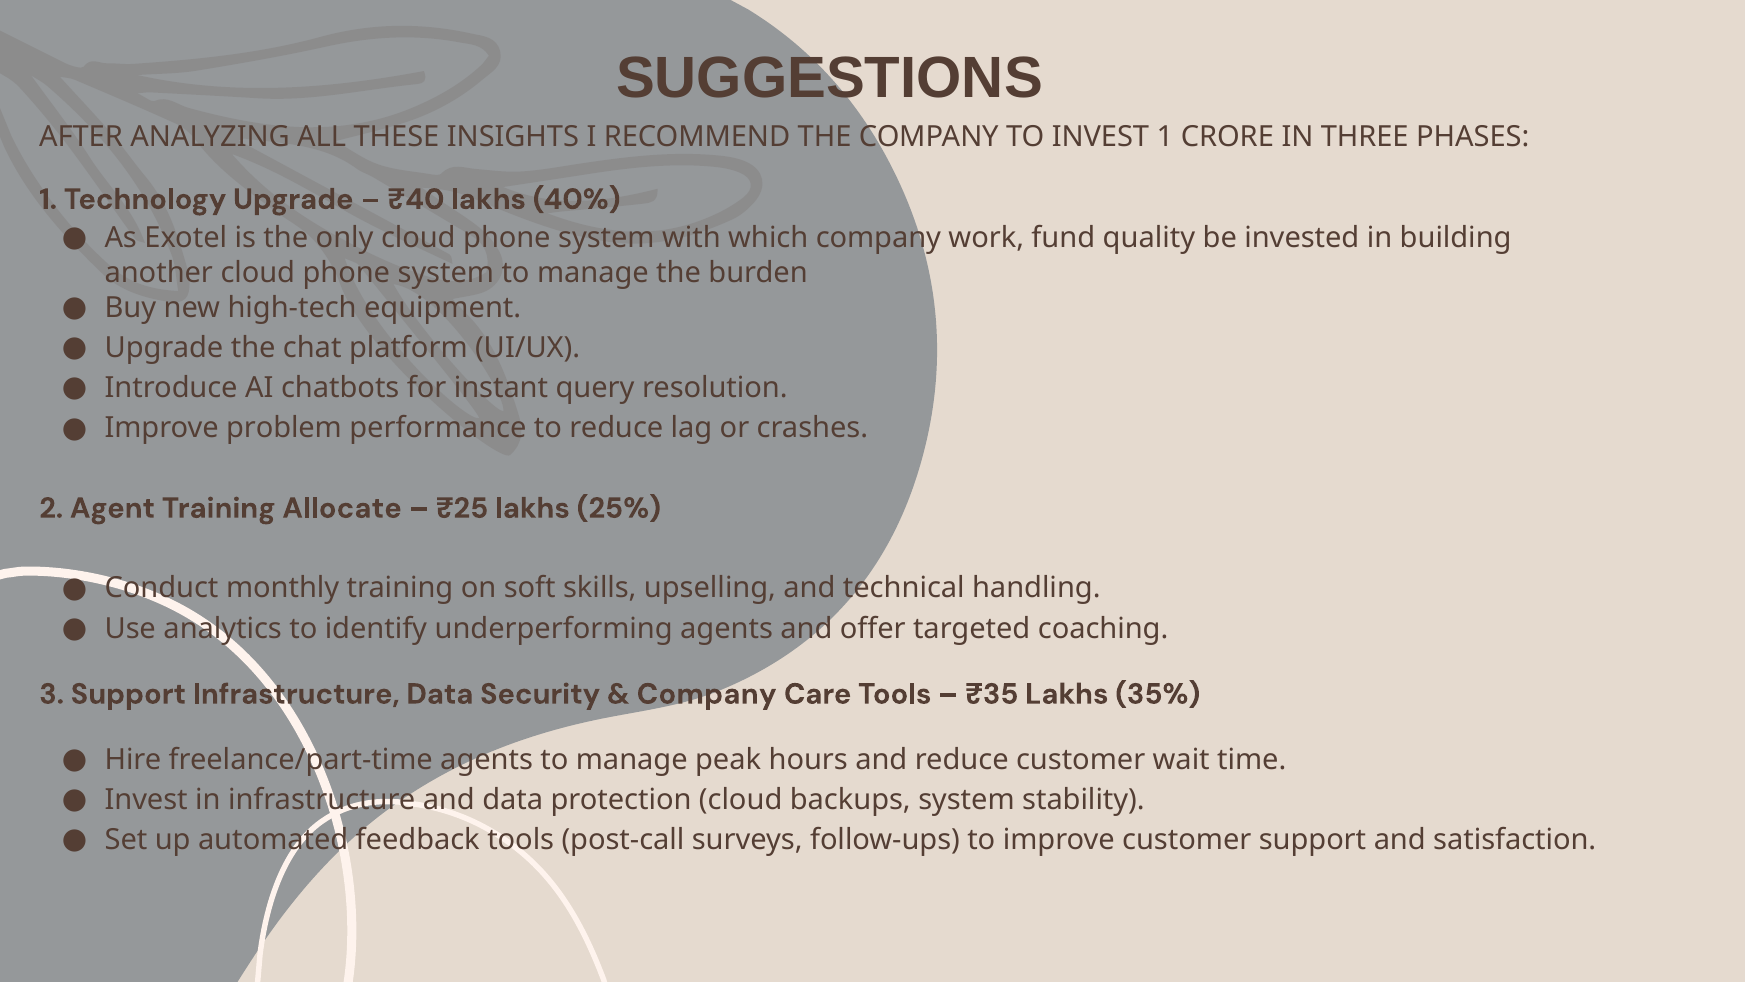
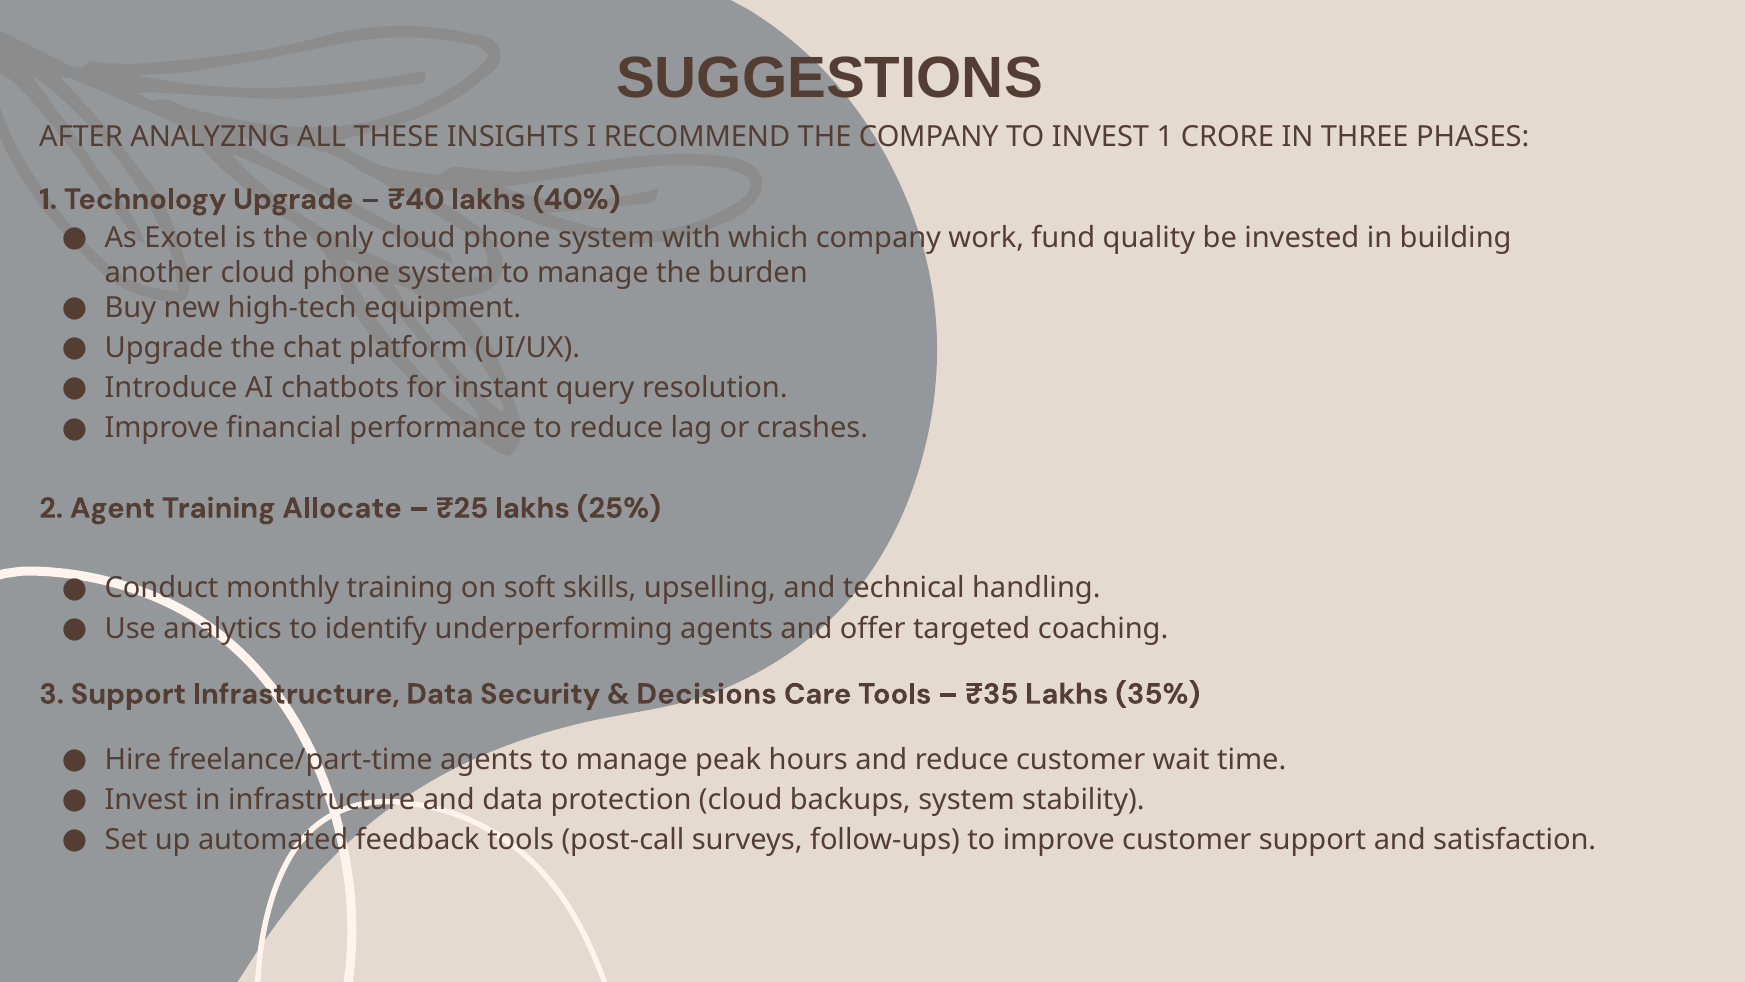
problem: problem -> financial (284, 428)
Company: Company -> Decisions (707, 694)
